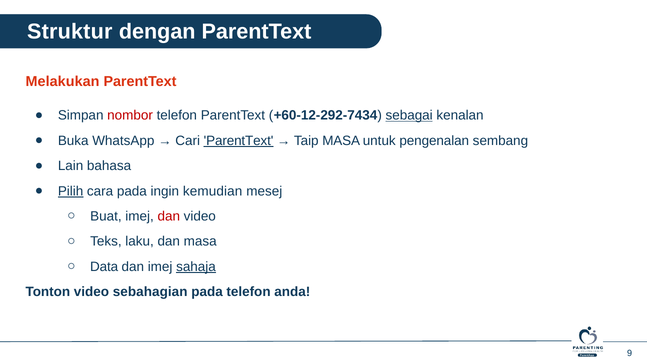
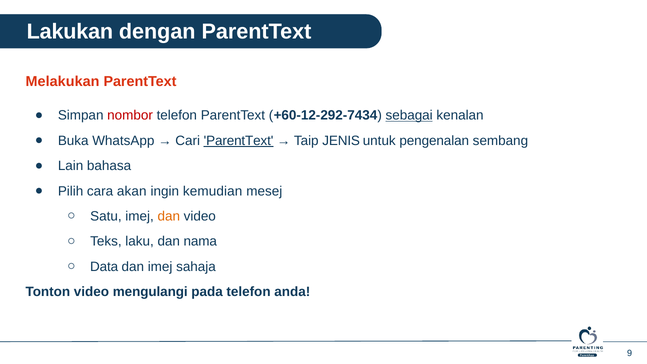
Struktur: Struktur -> Lakukan (70, 32)
Taip MASA: MASA -> JENIS (341, 141)
Pilih underline: present -> none (71, 191)
cara pada: pada -> akan (132, 191)
Buat: Buat -> Satu (106, 216)
dan colour: red -> orange (169, 216)
dan masa: masa -> nama (200, 241)
sahaja underline: present -> none (196, 267)
sebahagian: sebahagian -> mengulangi (150, 292)
